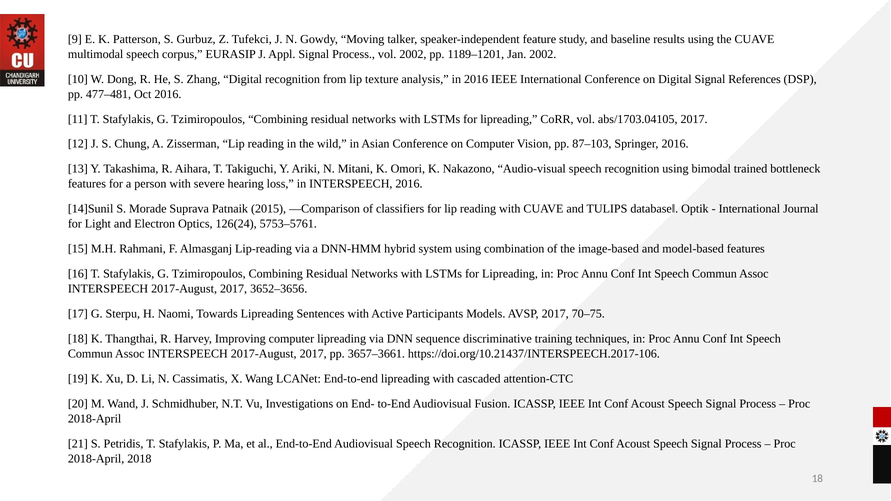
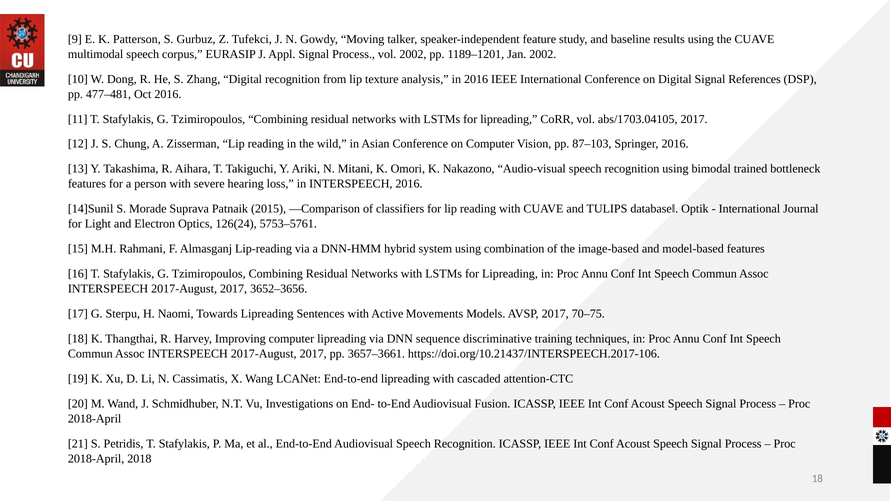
Participants: Participants -> Movements (434, 314)
